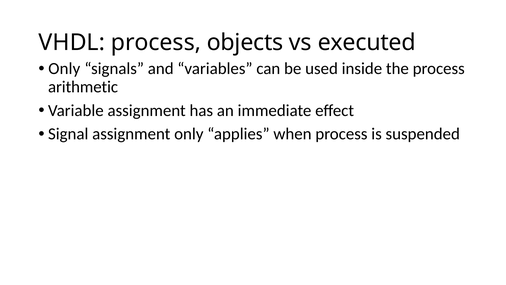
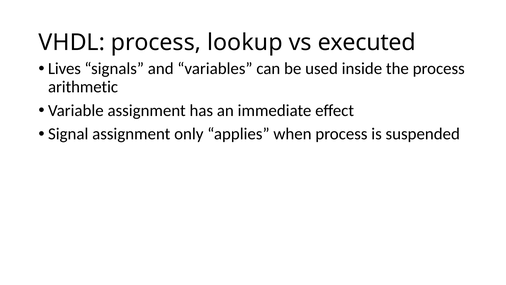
objects: objects -> lookup (245, 43)
Only: Only -> Lives (64, 69)
